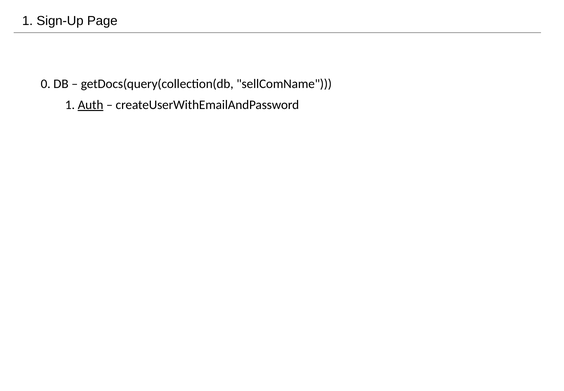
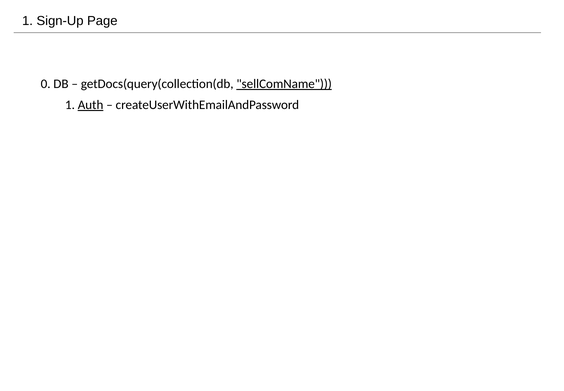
sellComName underline: none -> present (284, 84)
